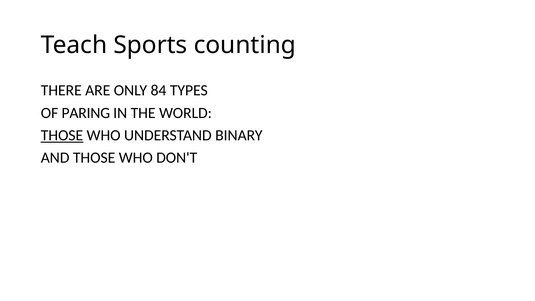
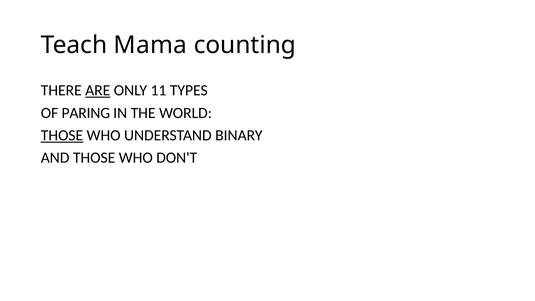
Sports: Sports -> Mama (150, 45)
ARE underline: none -> present (98, 90)
84: 84 -> 11 (158, 90)
